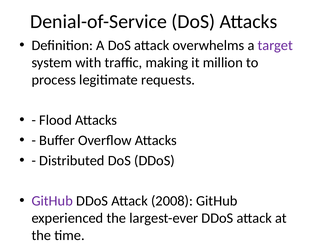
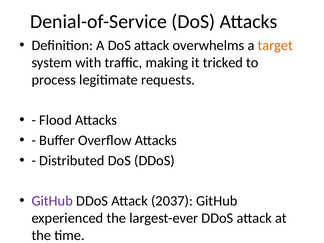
target colour: purple -> orange (275, 45)
million: million -> tricked (223, 63)
2008: 2008 -> 2037 (172, 201)
